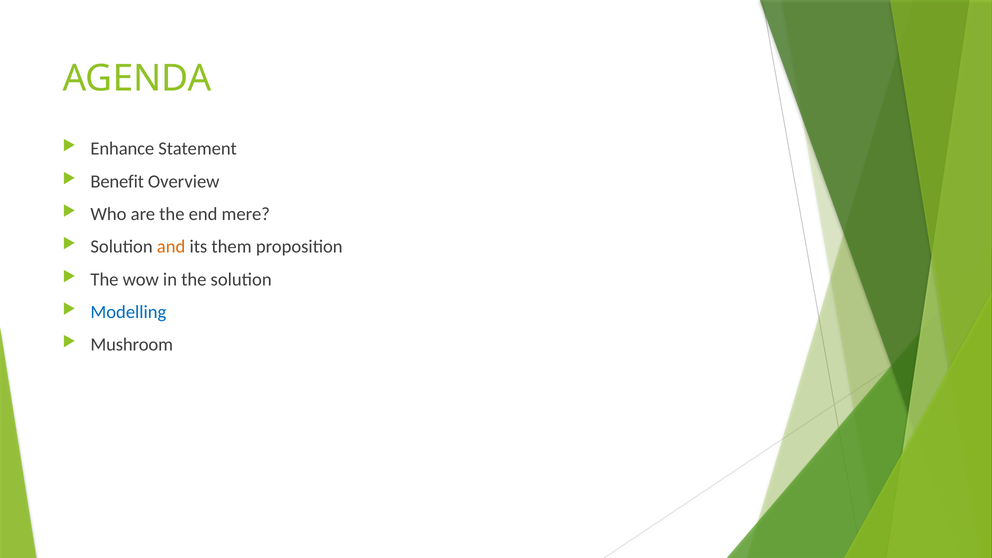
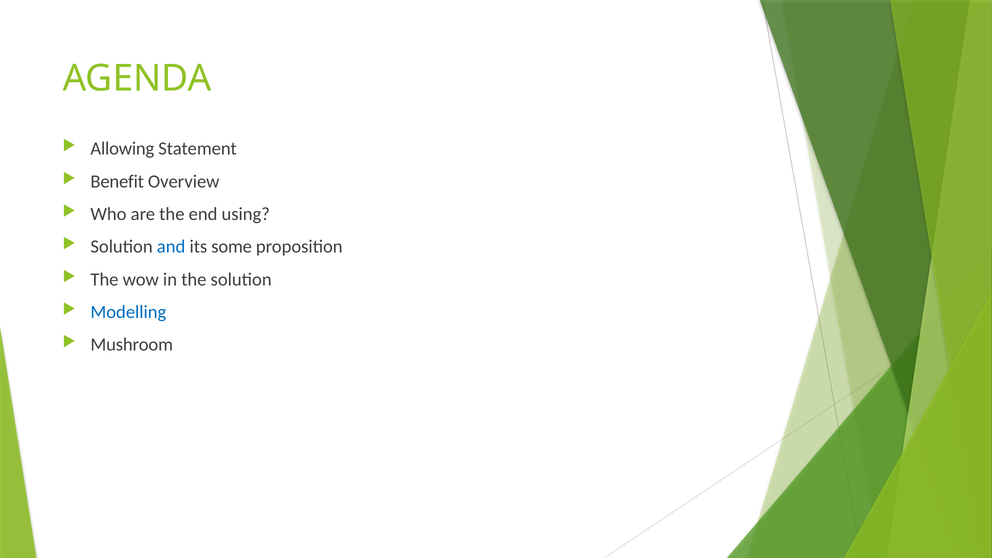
Enhance: Enhance -> Allowing (122, 149)
mere: mere -> using (246, 214)
and colour: orange -> blue (171, 247)
them: them -> some (232, 247)
